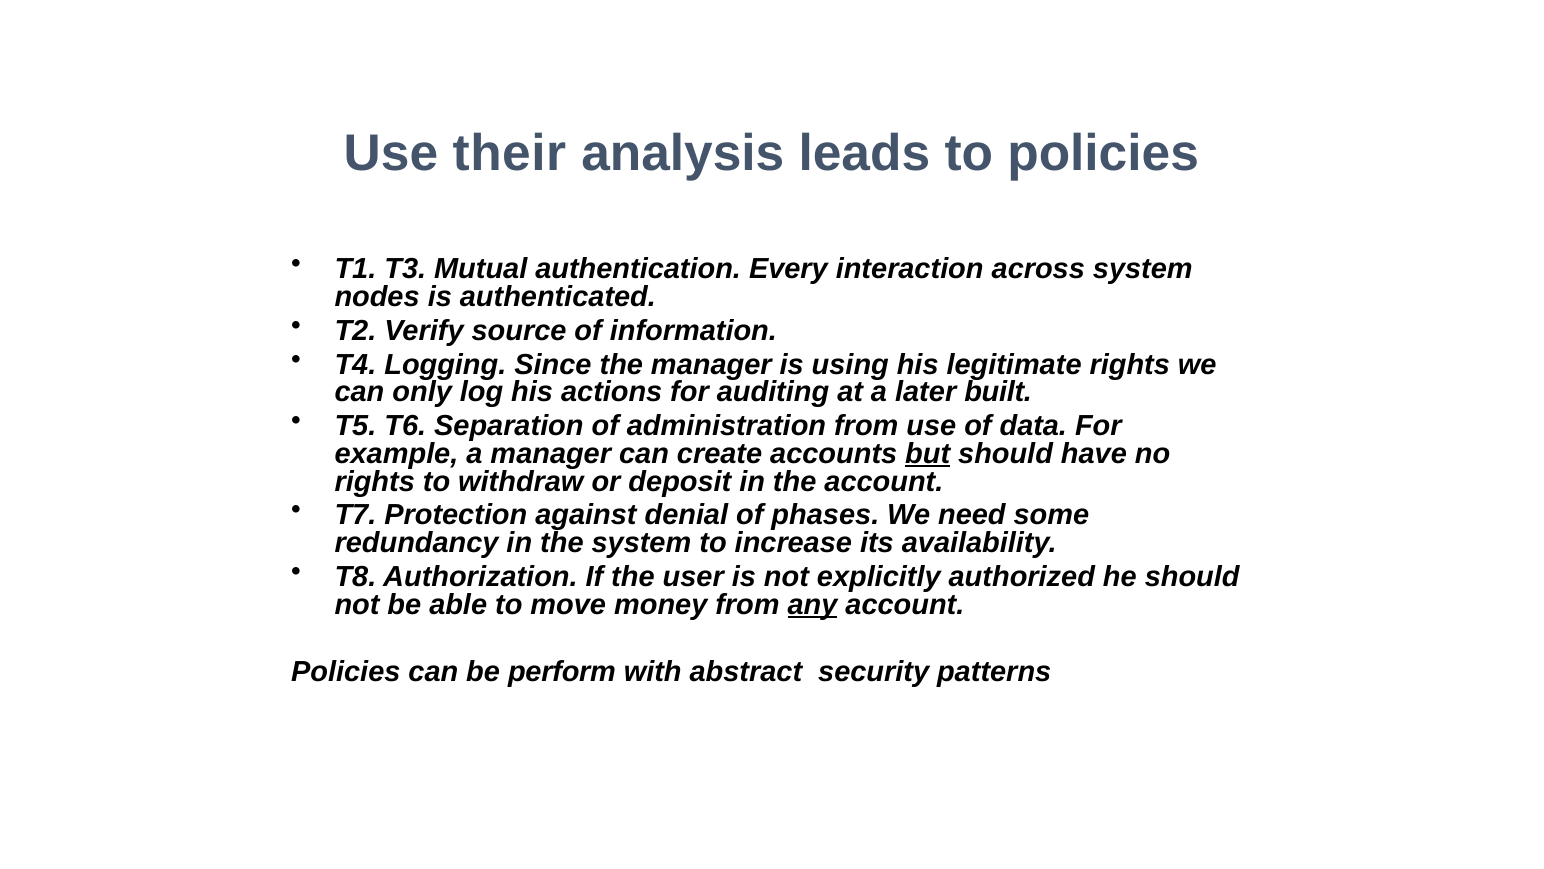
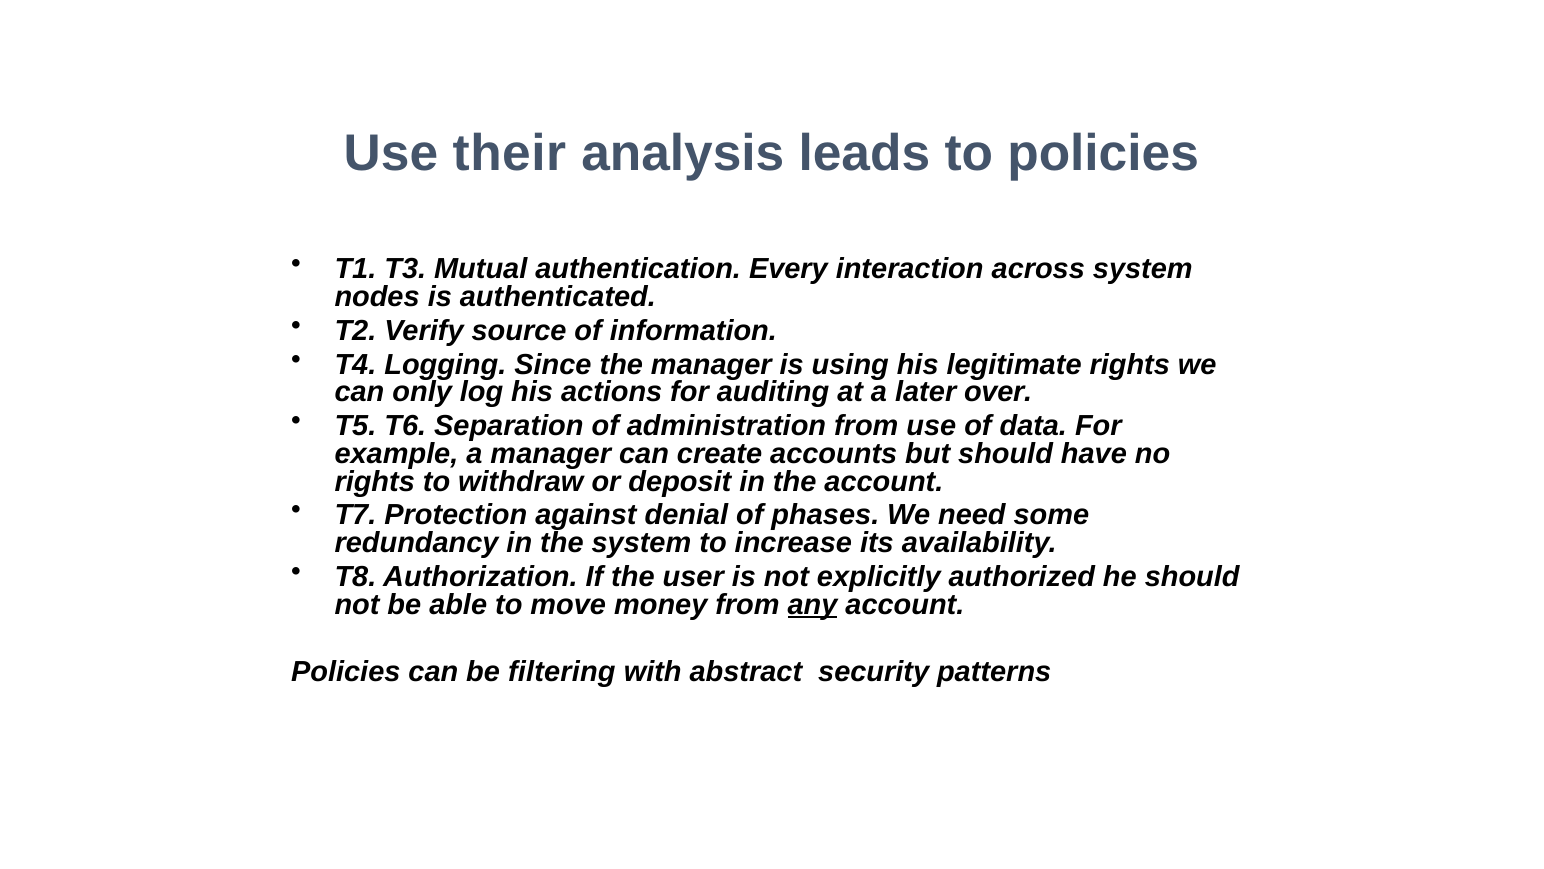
built: built -> over (998, 392)
but underline: present -> none (928, 453)
perform: perform -> filtering (562, 671)
